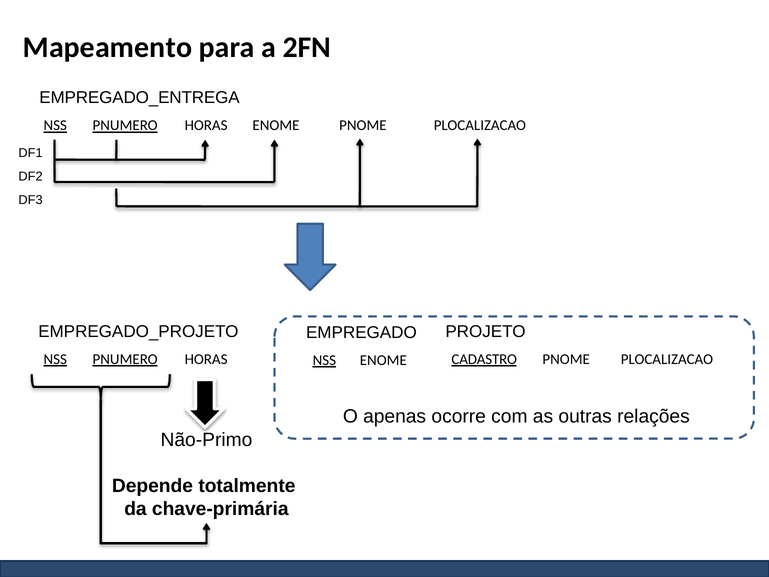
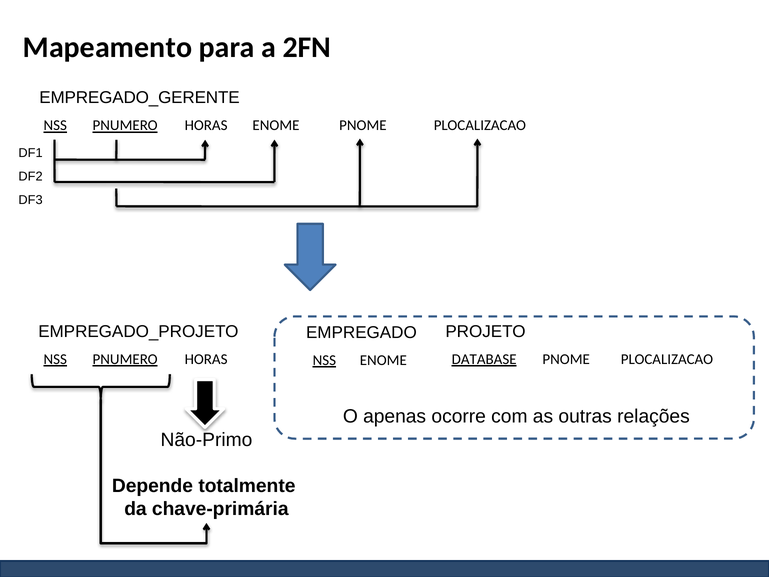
EMPREGADO_ENTREGA: EMPREGADO_ENTREGA -> EMPREGADO_GERENTE (139, 98)
CADASTRO: CADASTRO -> DATABASE (484, 359)
